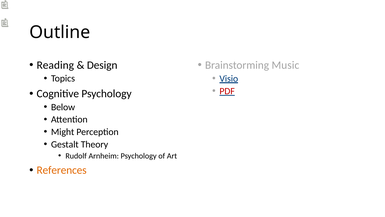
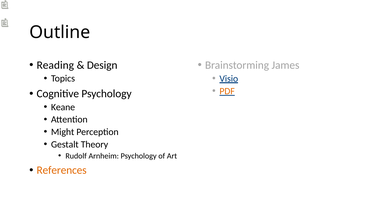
Music: Music -> James (285, 65)
PDF colour: red -> orange (227, 91)
Below: Below -> Keane (63, 107)
